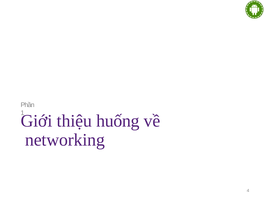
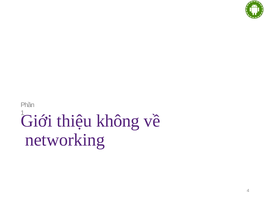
huống: huống -> không (118, 121)
